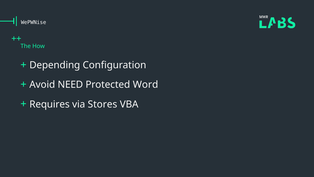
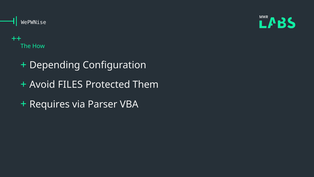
NEED: NEED -> FILES (70, 85)
Word: Word -> Them (146, 85)
Stores: Stores -> Parser (103, 104)
